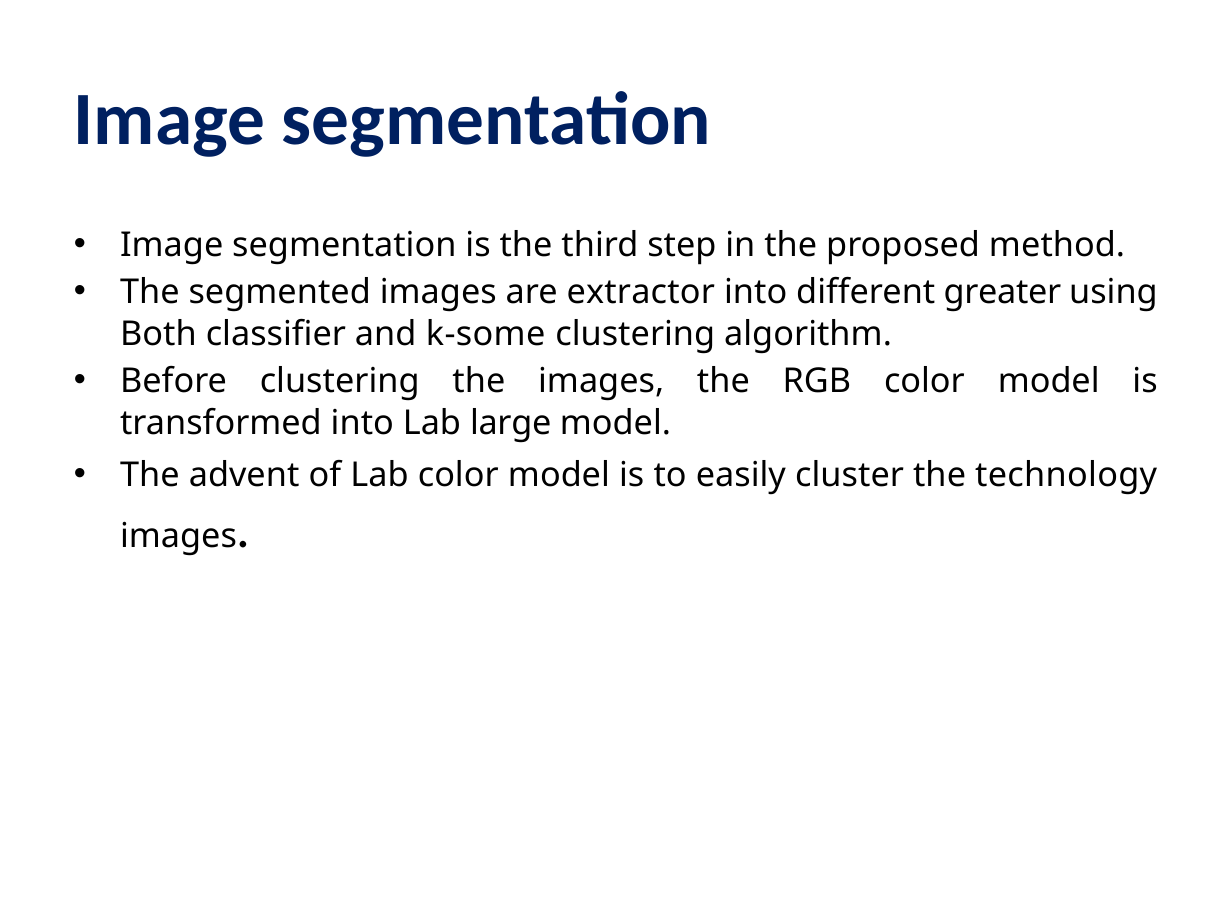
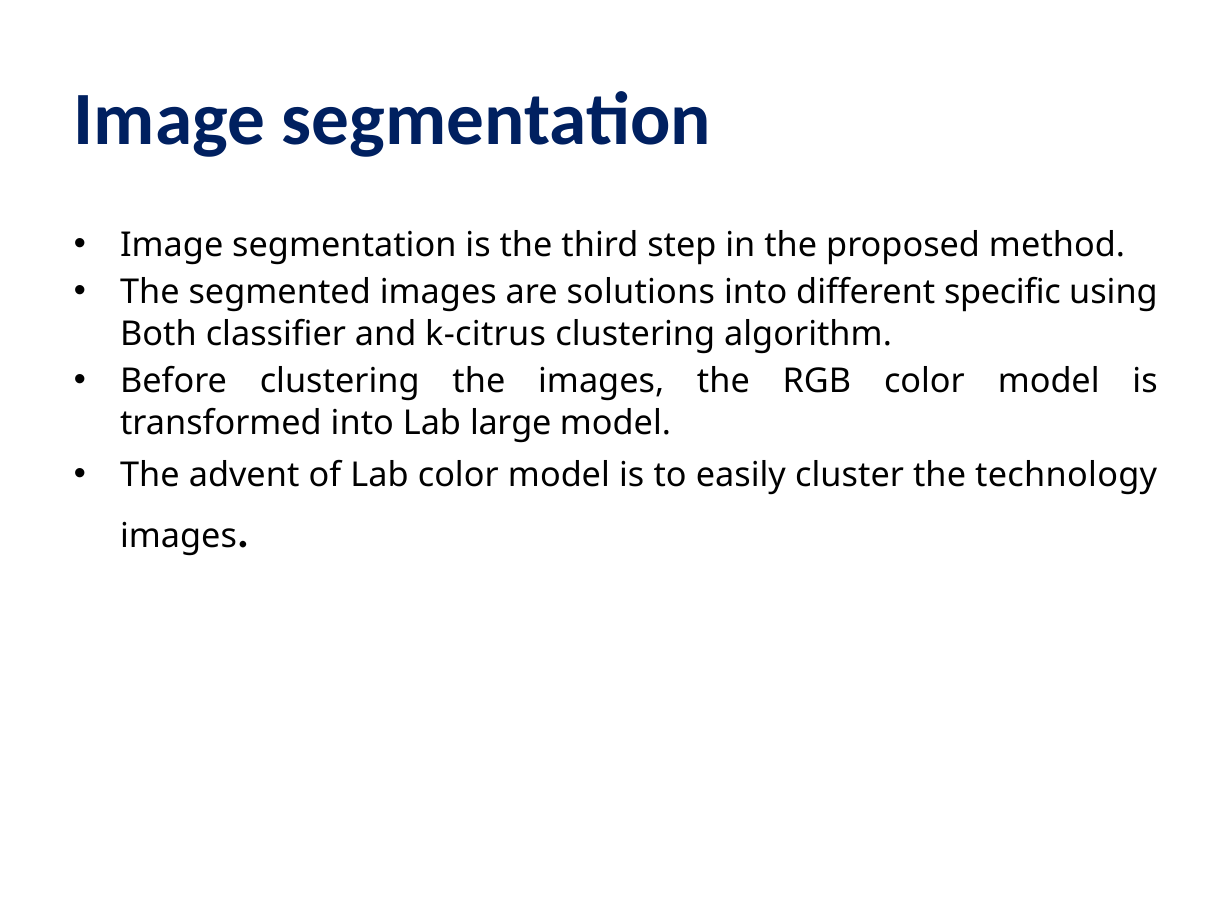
extractor: extractor -> solutions (641, 293)
greater: greater -> specific (1002, 293)
k-some: k-some -> k-citrus (486, 334)
